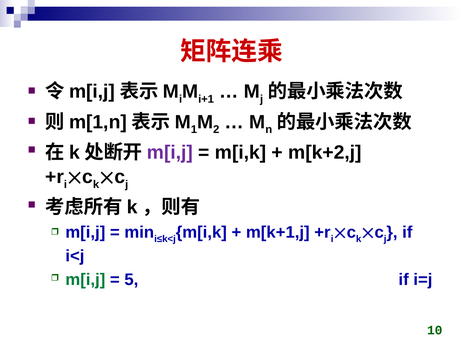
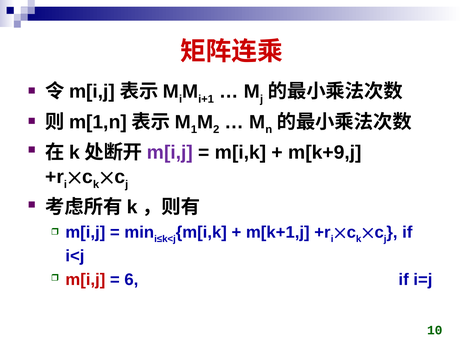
m[k+2,j: m[k+2,j -> m[k+9,j (325, 153)
m[i,j colour: green -> red (85, 280)
5: 5 -> 6 (131, 280)
